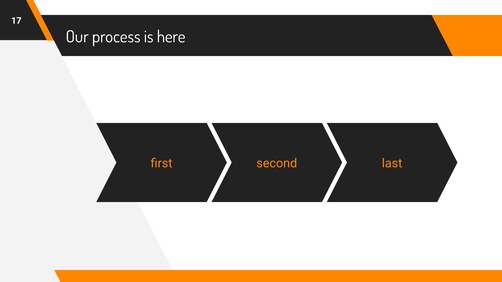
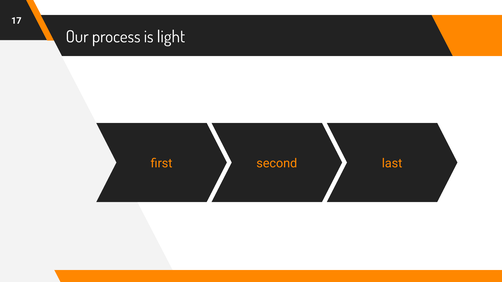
here: here -> light (171, 37)
